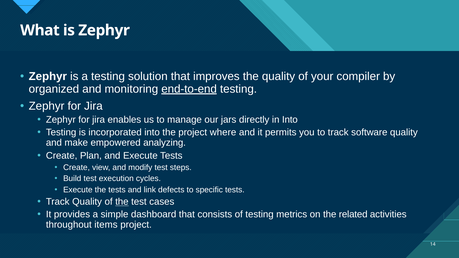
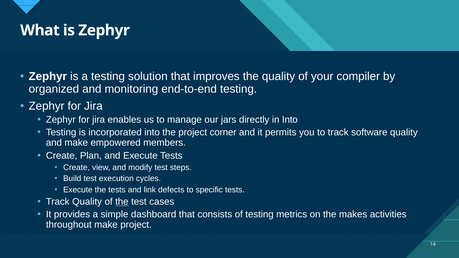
end-to-end underline: present -> none (189, 89)
where: where -> corner (223, 133)
analyzing: analyzing -> members (165, 143)
related: related -> makes (353, 215)
throughout items: items -> make (106, 225)
